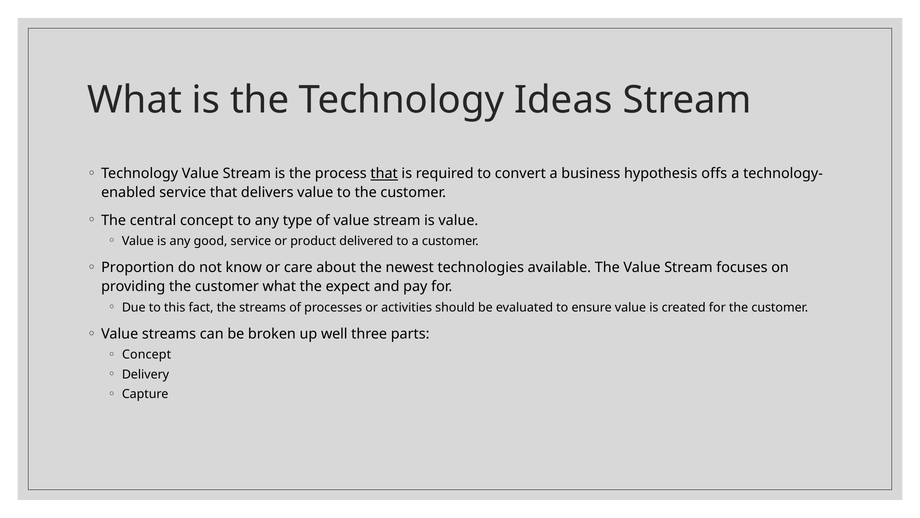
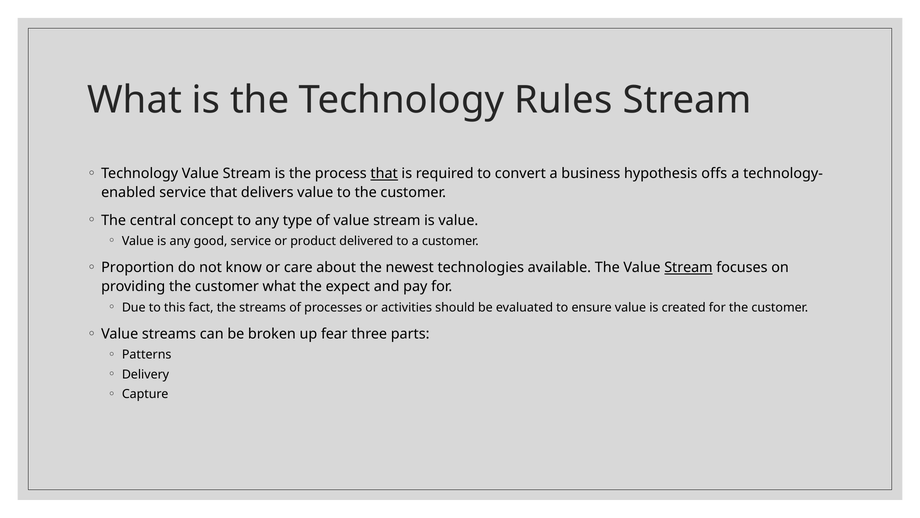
Ideas: Ideas -> Rules (563, 100)
Stream underline: none -> present (688, 267)
well: well -> fear (334, 334)
Concept: Concept -> Patterns (147, 354)
